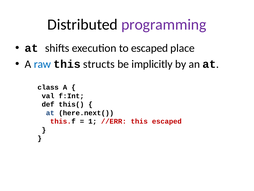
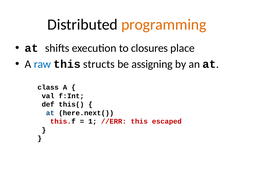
programming colour: purple -> orange (164, 25)
to escaped: escaped -> closures (150, 48)
implicitly: implicitly -> assigning (152, 64)
